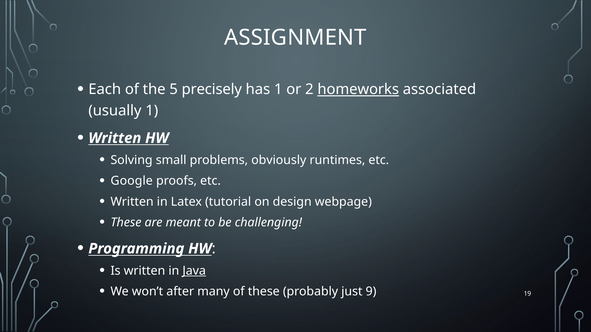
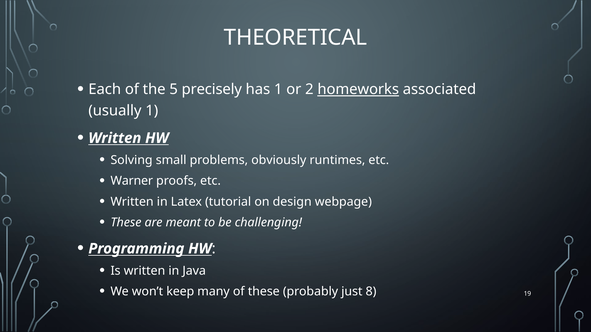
ASSIGNMENT: ASSIGNMENT -> THEORETICAL (296, 38)
Google: Google -> Warner (132, 181)
Java underline: present -> none (194, 271)
after: after -> keep (180, 292)
9: 9 -> 8 (371, 292)
